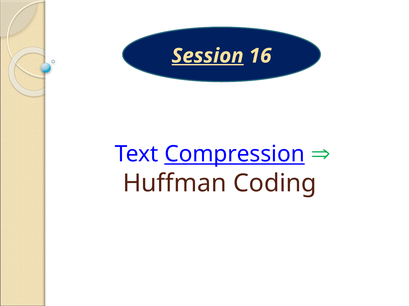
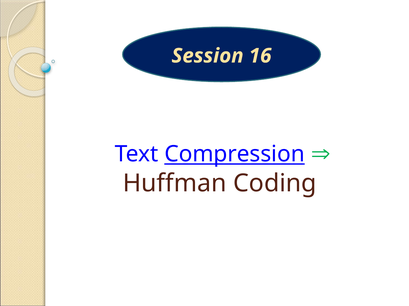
Session underline: present -> none (208, 56)
